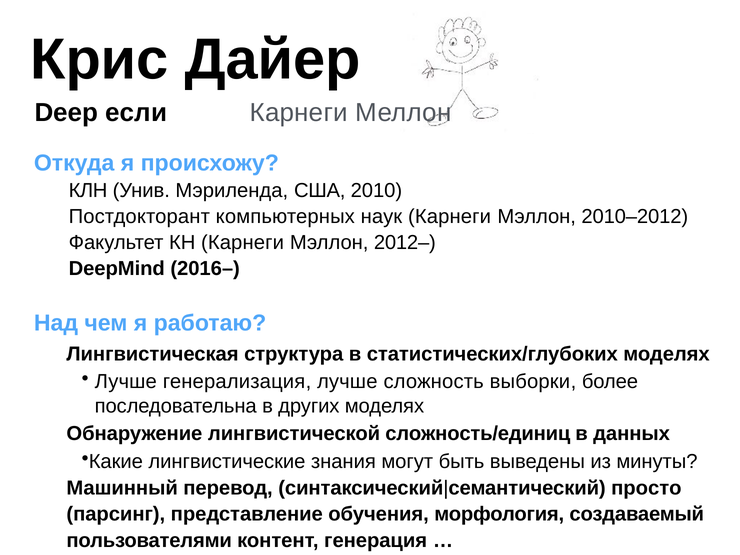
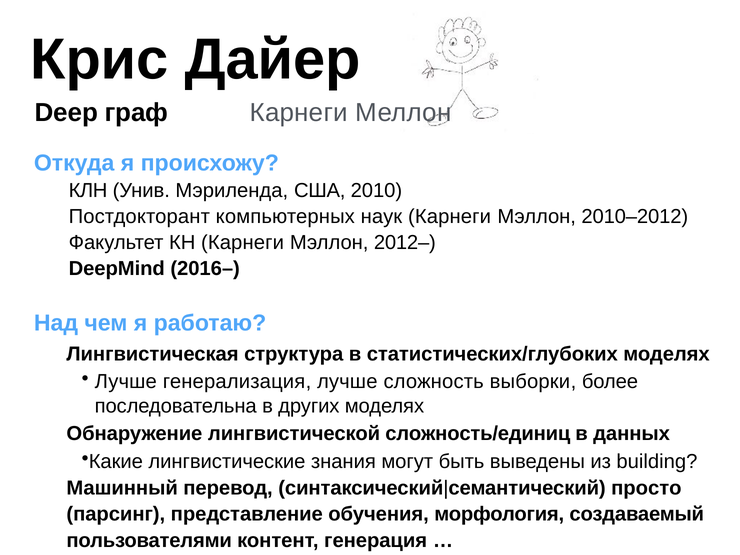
если: если -> граф (136, 113)
минуты: минуты -> building (657, 462)
